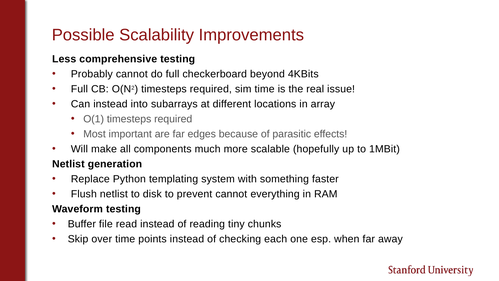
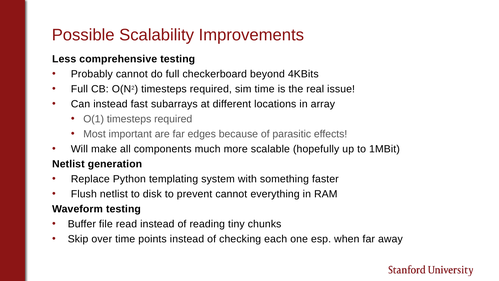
into: into -> fast (139, 104)
